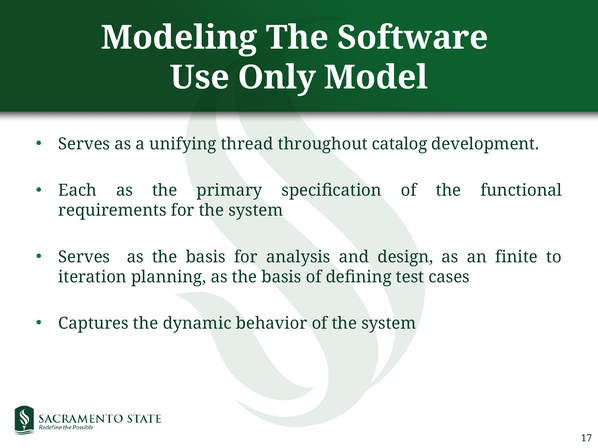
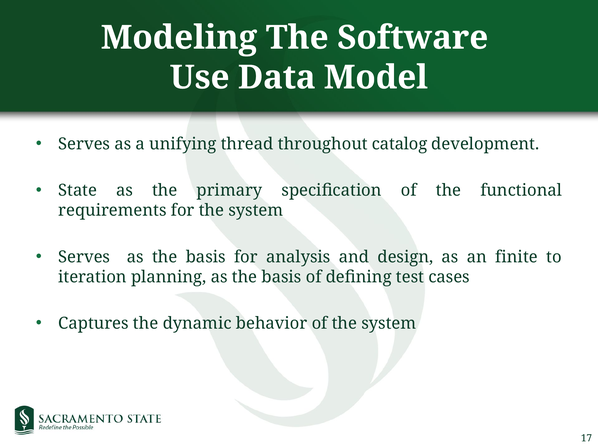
Only: Only -> Data (277, 78)
Each: Each -> State (78, 191)
